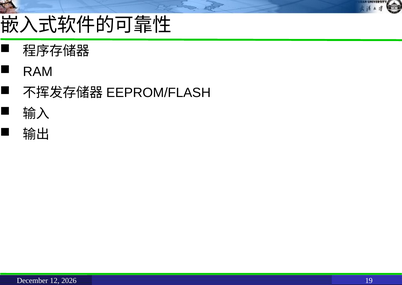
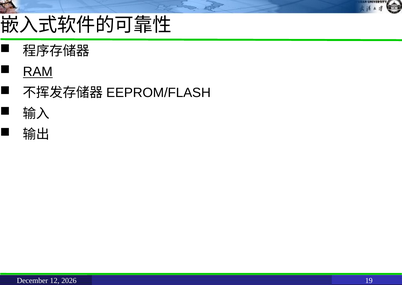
RAM underline: none -> present (38, 72)
